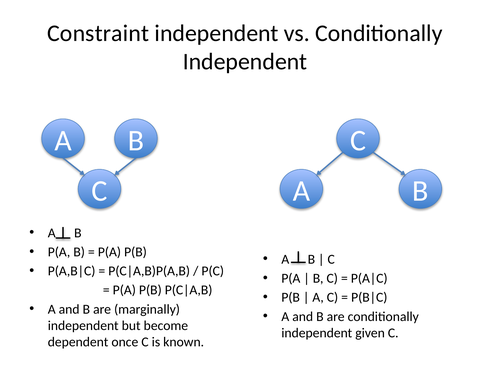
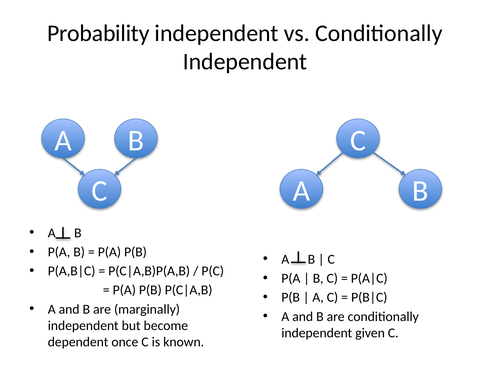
Constraint: Constraint -> Probability (98, 33)
